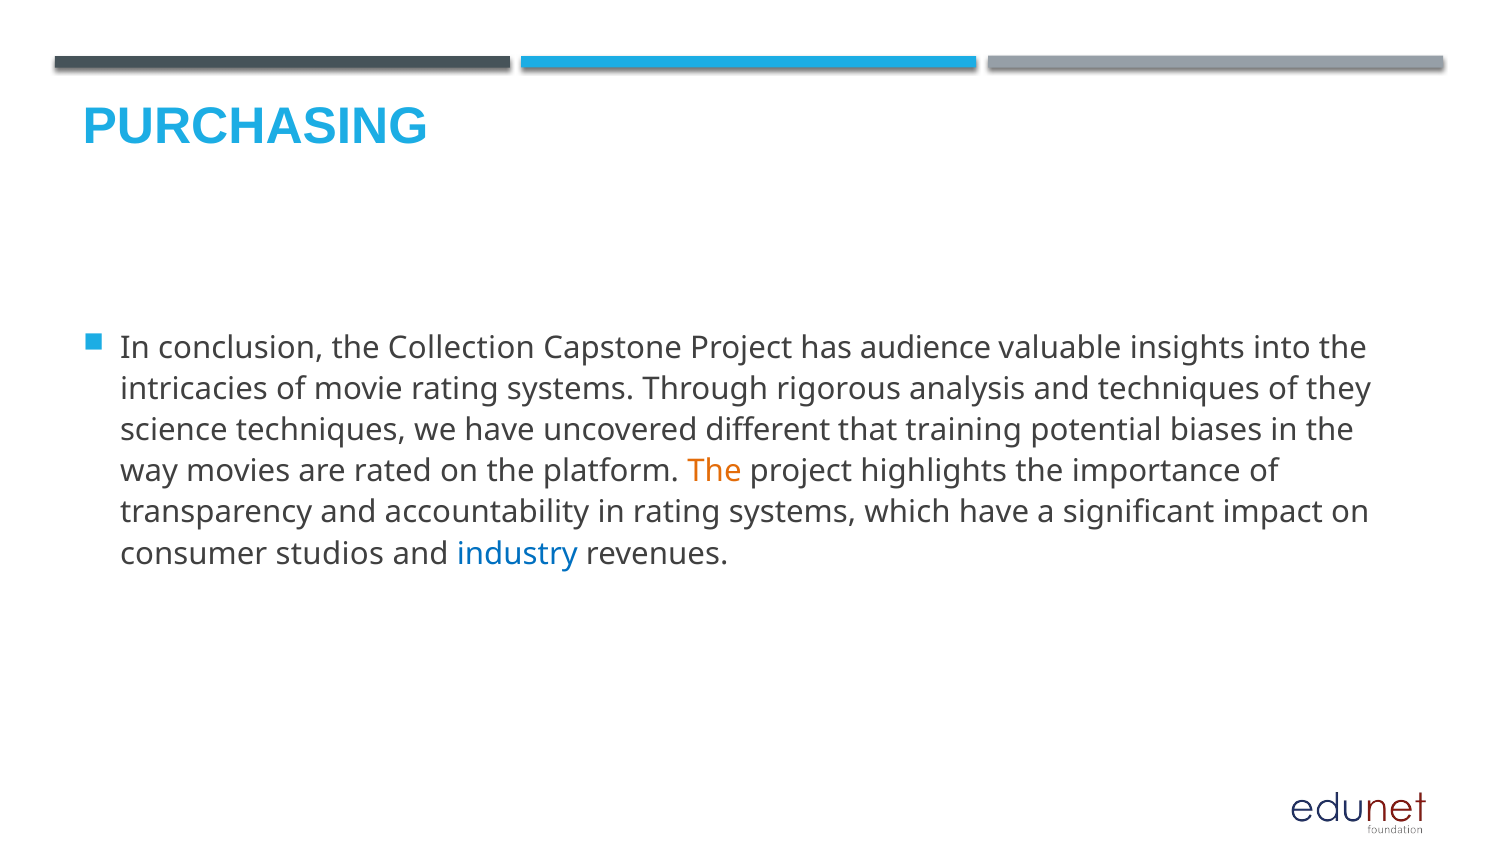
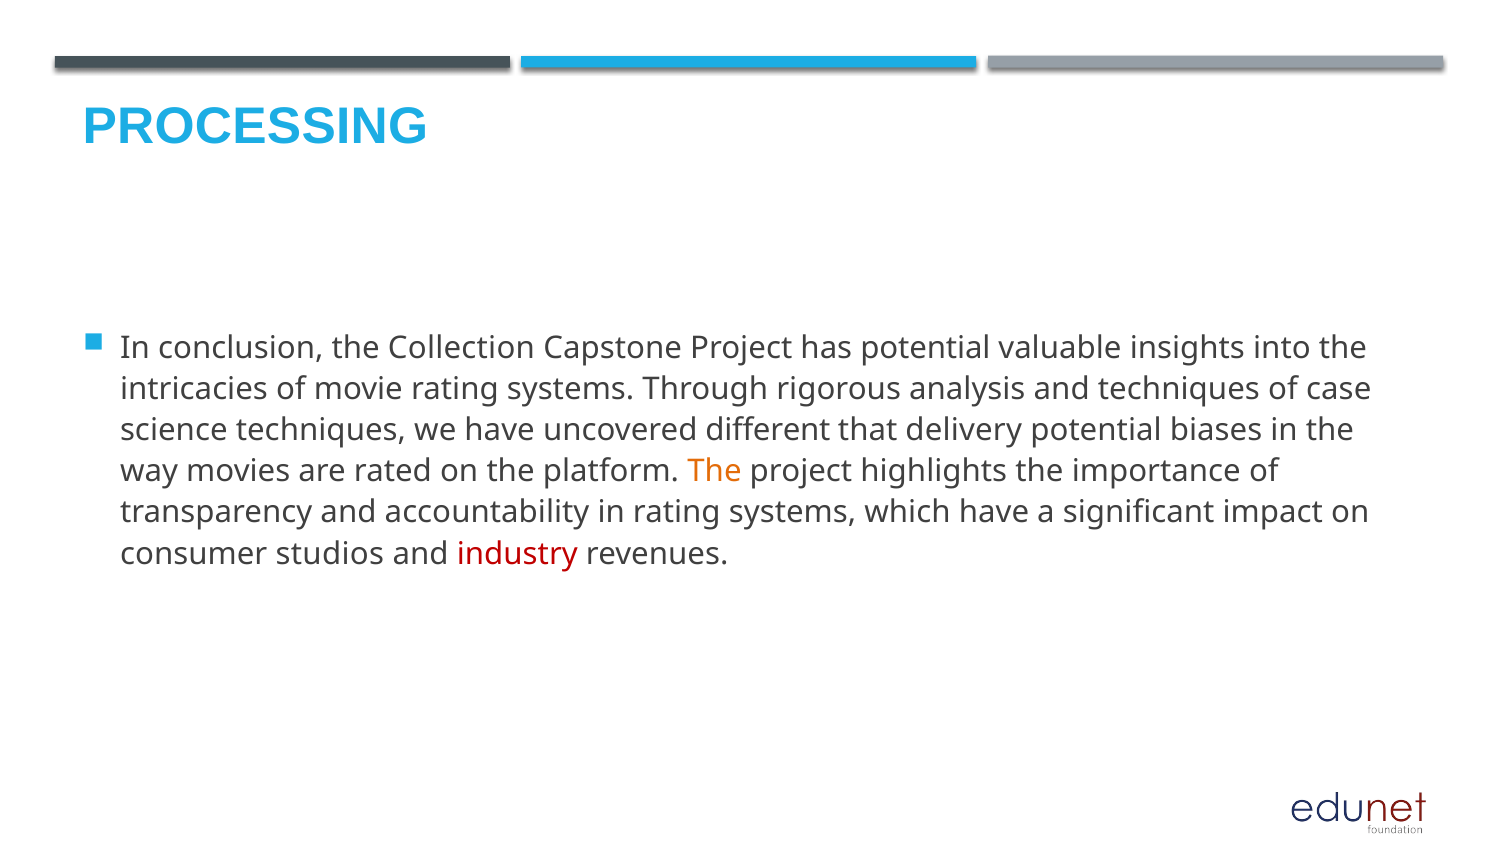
PURCHASING: PURCHASING -> PROCESSING (255, 126)
has audience: audience -> potential (925, 348)
they: they -> case (1339, 389)
training: training -> delivery (964, 431)
industry colour: blue -> red (517, 554)
